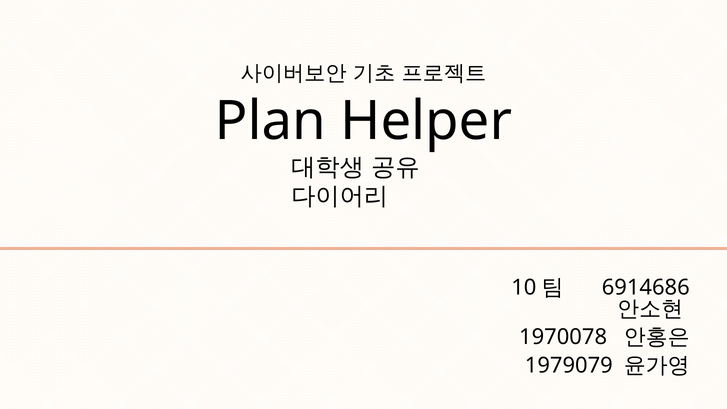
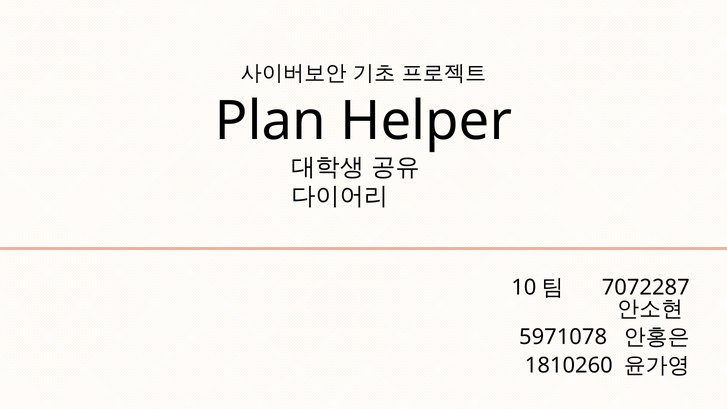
6914686: 6914686 -> 7072287 (646, 288)
1970078: 1970078 -> 5971078 (563, 337)
1979079: 1979079 -> 1810260 (569, 365)
